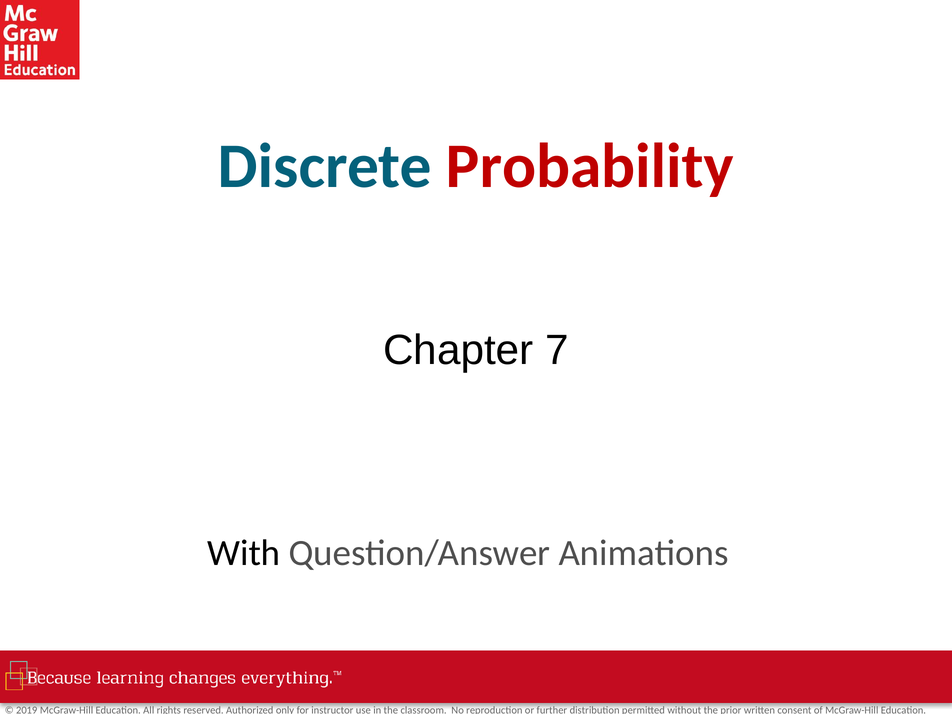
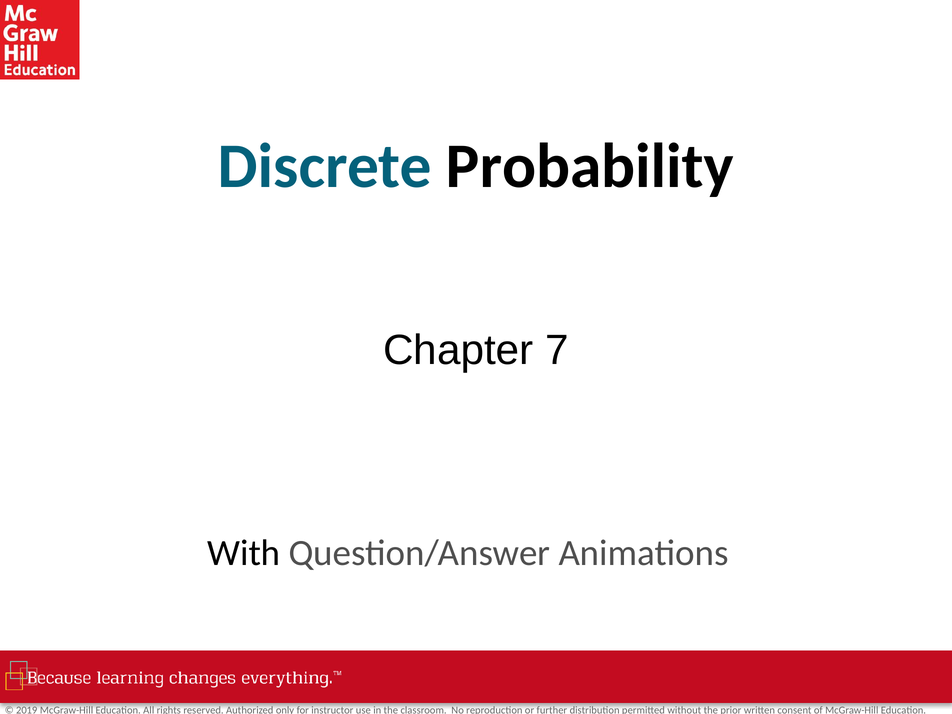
Probability colour: red -> black (590, 166)
